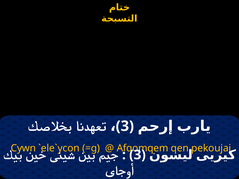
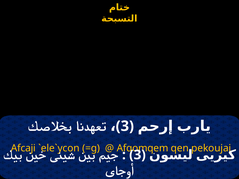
Cywn: Cywn -> Afcaji (23, 148)
